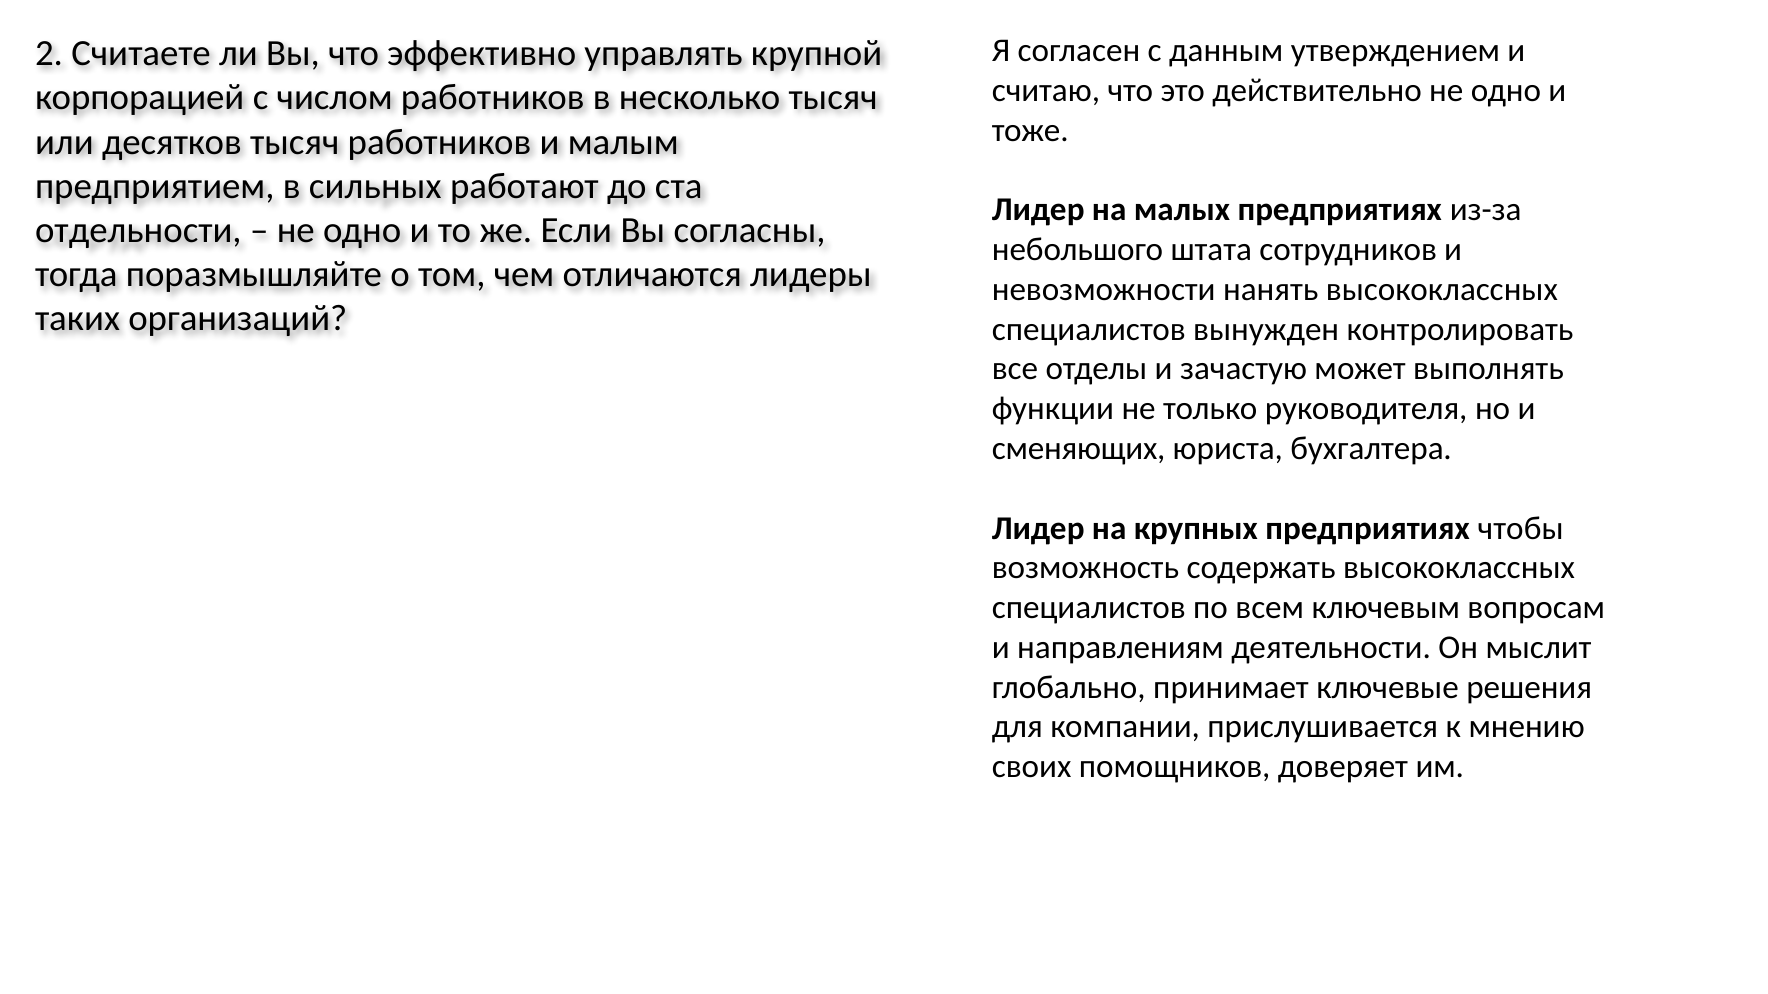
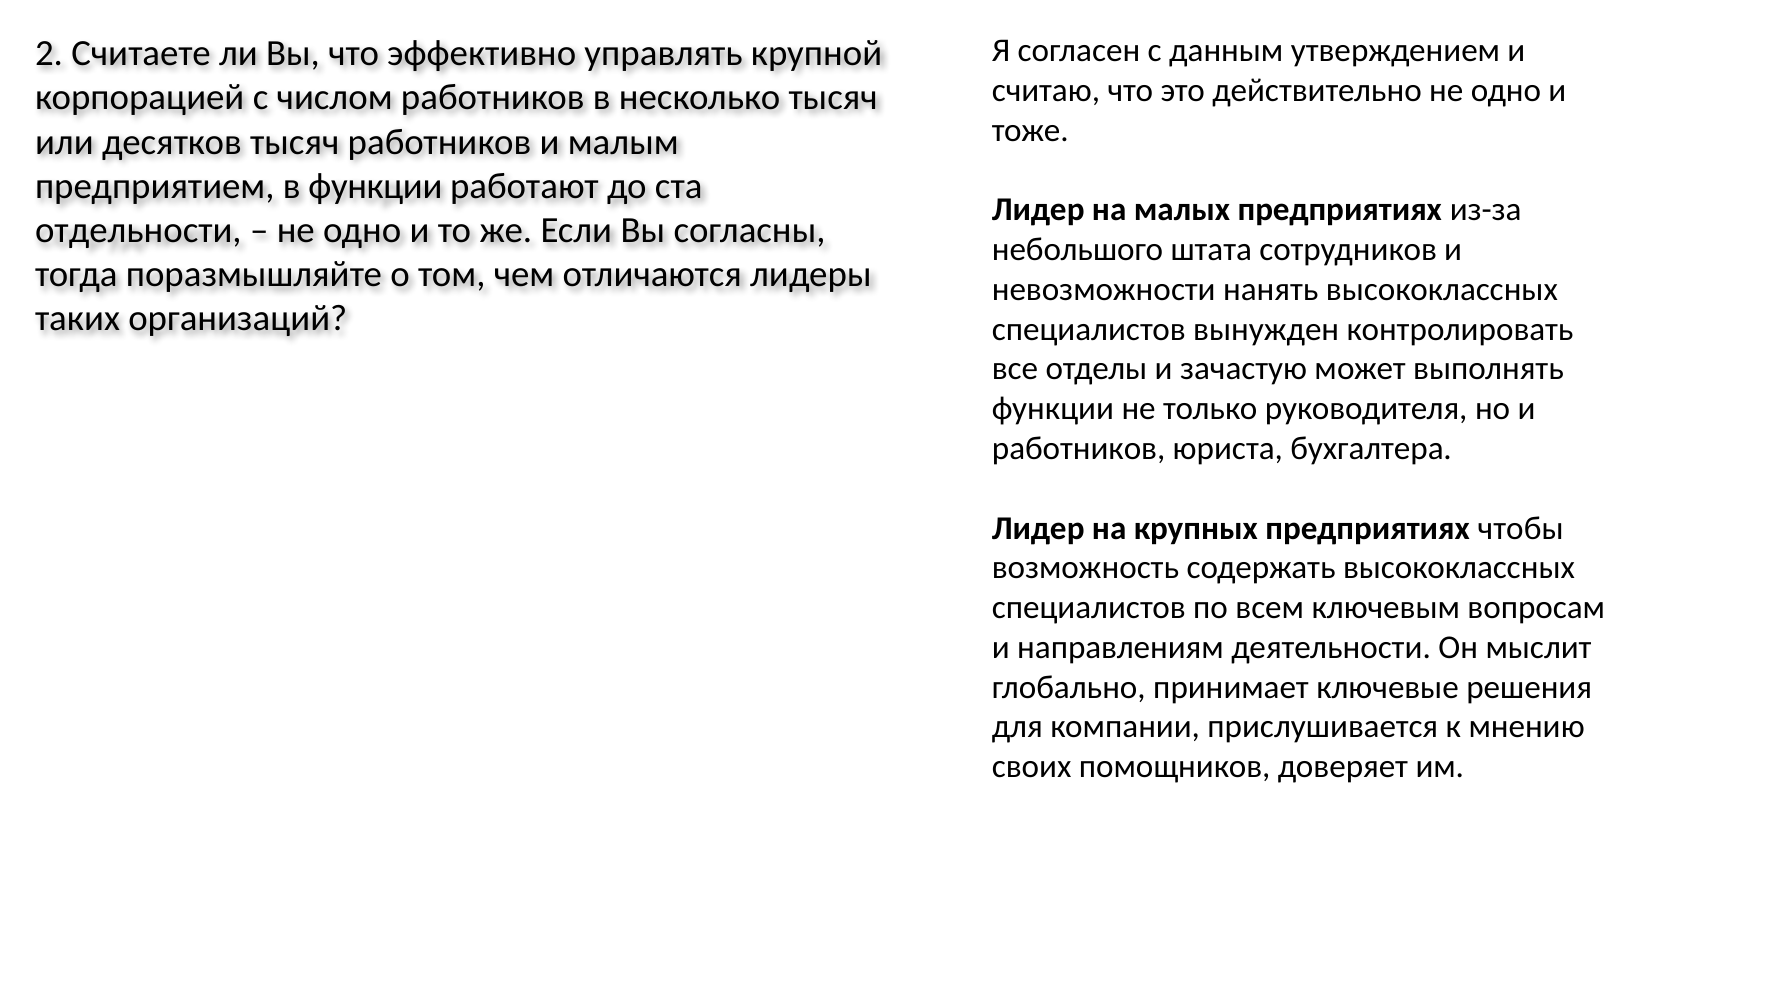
в сильных: сильных -> функции (375, 186)
сменяющих: сменяющих -> работников (1079, 449)
